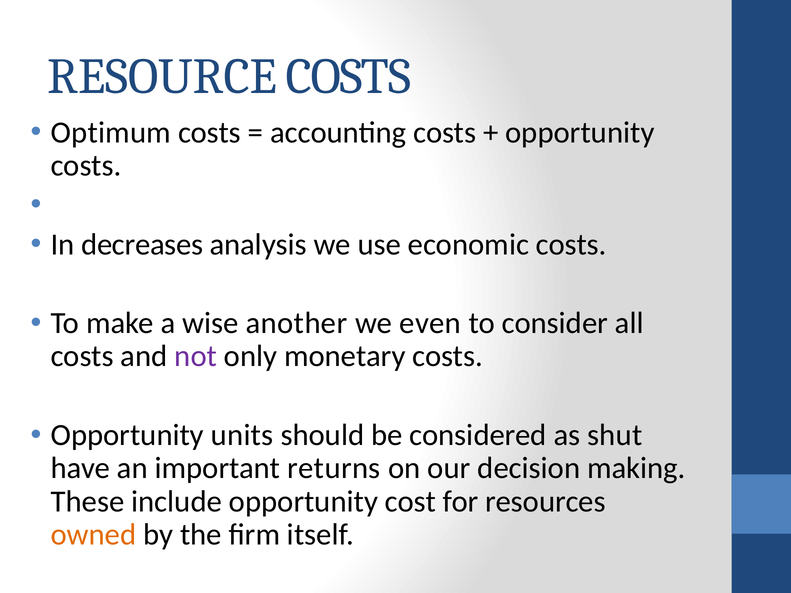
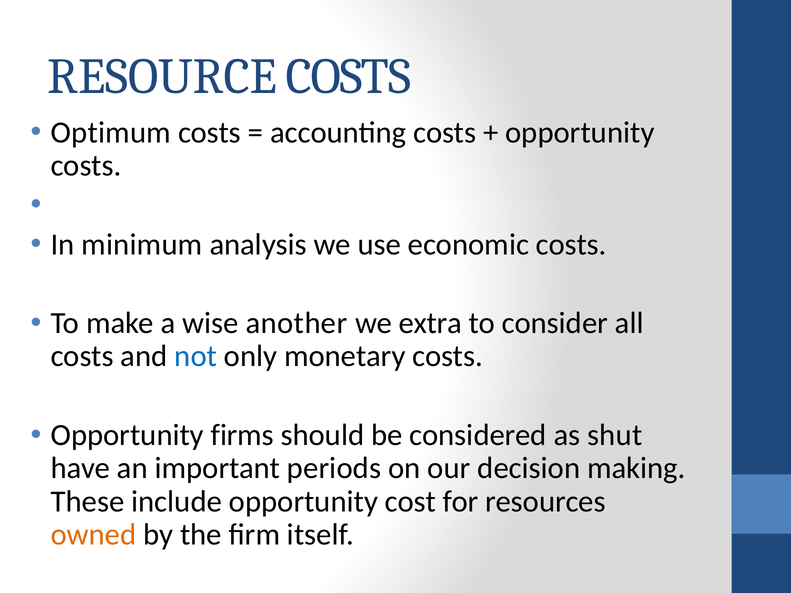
decreases: decreases -> minimum (142, 244)
even: even -> extra (431, 323)
not colour: purple -> blue (196, 356)
units: units -> firms (242, 435)
returns: returns -> periods (334, 468)
